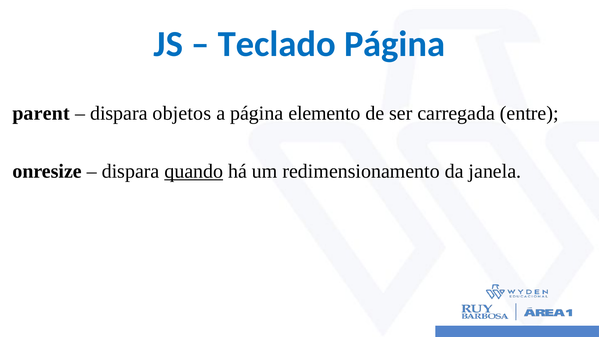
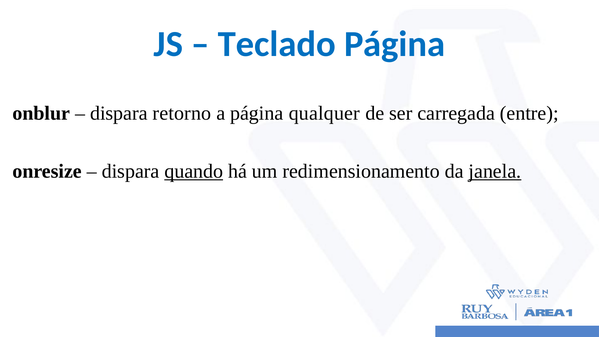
parent: parent -> onblur (41, 113)
objetos: objetos -> retorno (182, 113)
elemento: elemento -> qualquer (324, 113)
janela underline: none -> present (495, 171)
